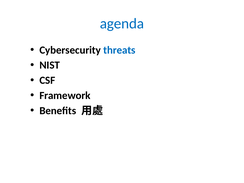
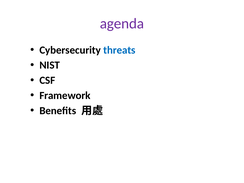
agenda colour: blue -> purple (122, 24)
